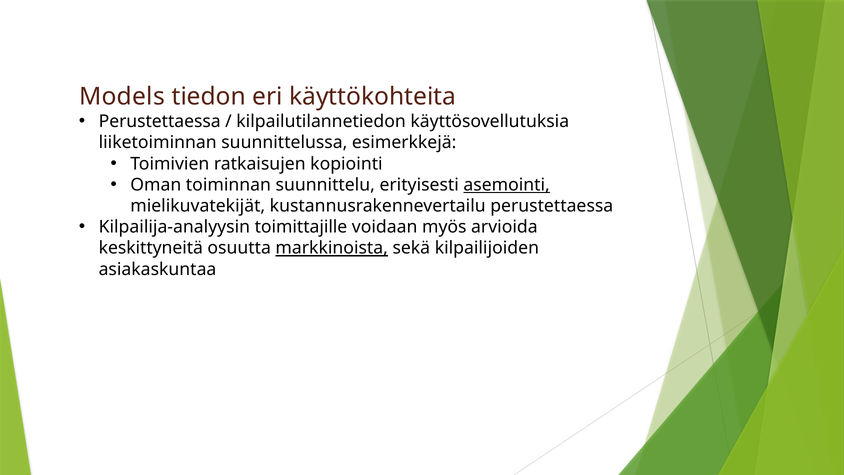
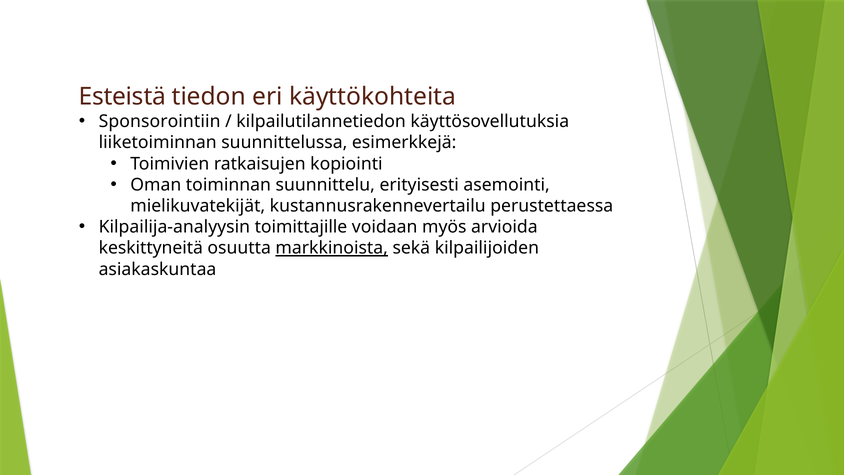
Models: Models -> Esteistä (122, 97)
Perustettaessa: Perustettaessa -> Sponsorointiin (160, 121)
asemointi underline: present -> none (507, 185)
